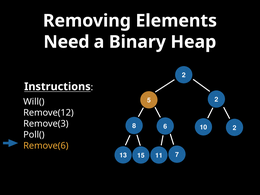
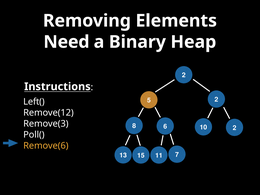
Will(: Will( -> Left( (34, 102)
